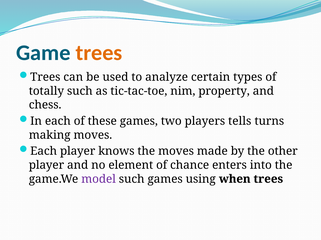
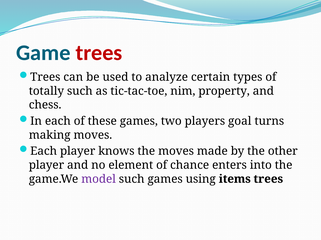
trees colour: orange -> red (99, 53)
tells: tells -> goal (240, 121)
when: when -> items (235, 180)
